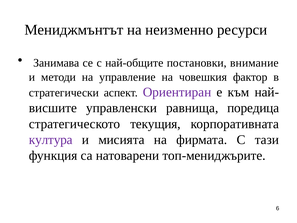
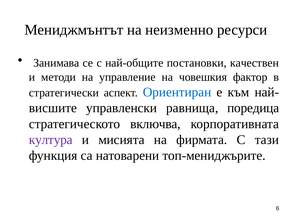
внимание: внимание -> качествен (254, 63)
Ориентиран colour: purple -> blue (177, 92)
текущия: текущия -> включва (155, 124)
